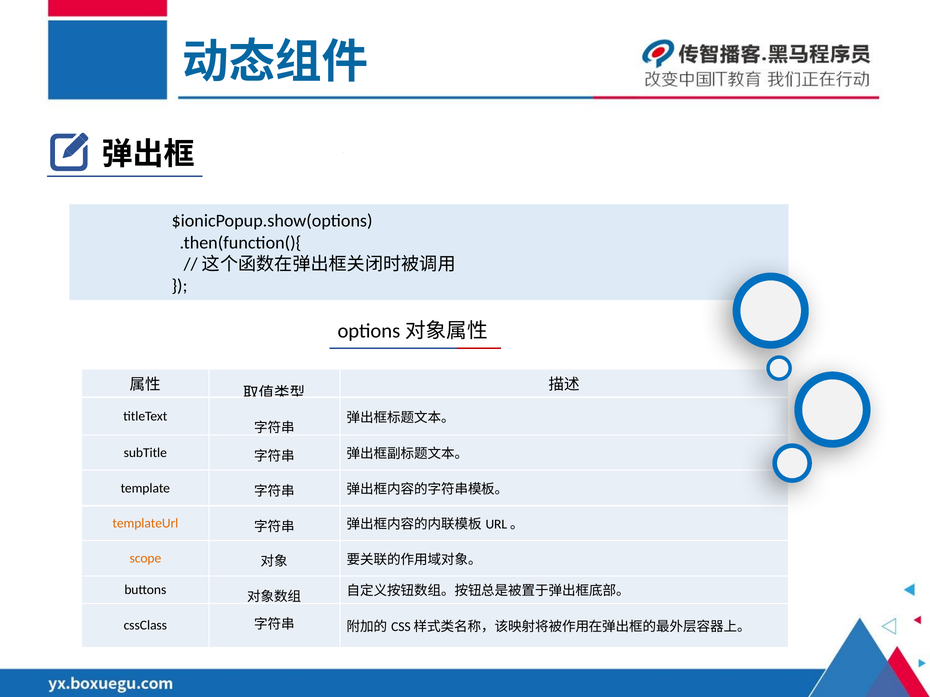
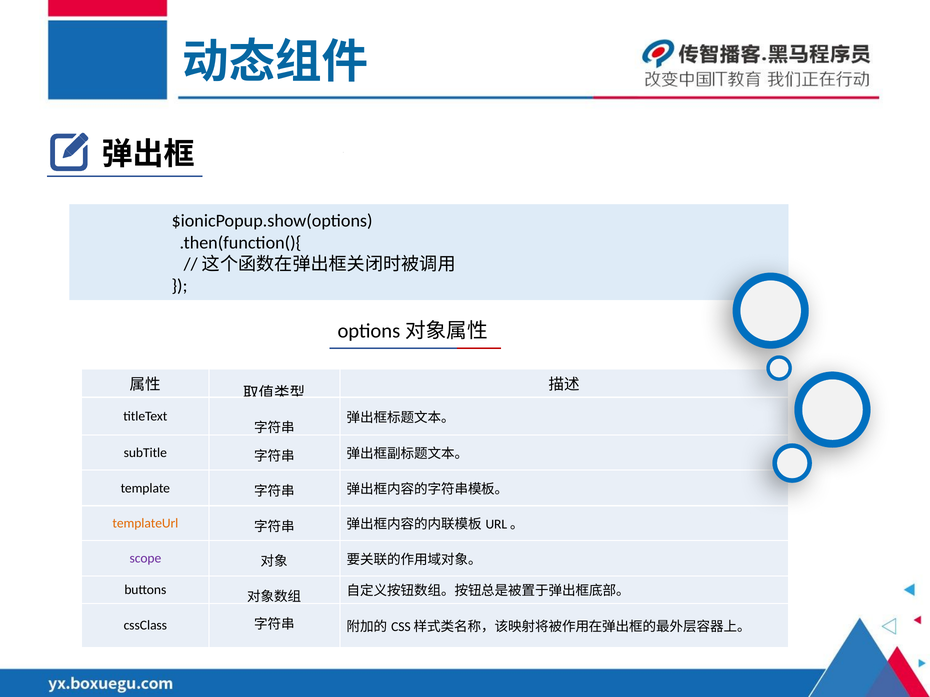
scope colour: orange -> purple (145, 559)
